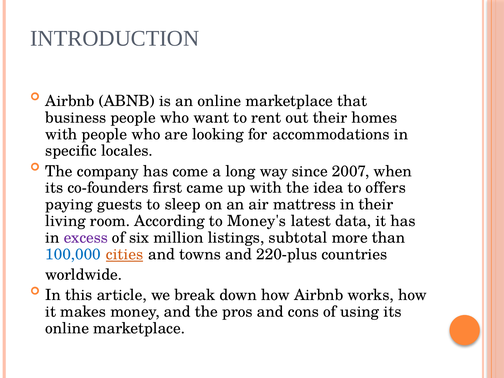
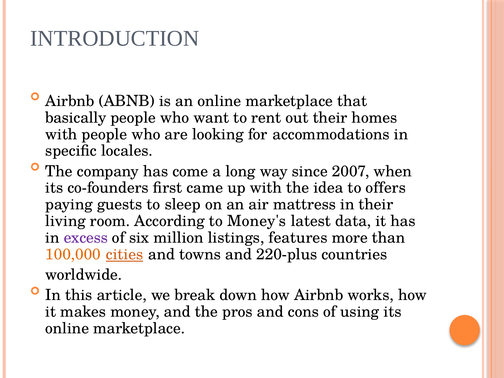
business: business -> basically (76, 118)
subtotal: subtotal -> features (298, 238)
100,000 colour: blue -> orange (73, 254)
